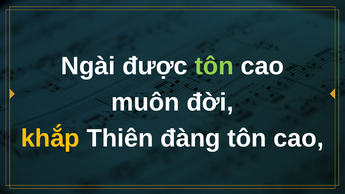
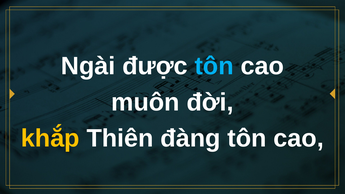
tôn colour: light green -> light blue (214, 66)
